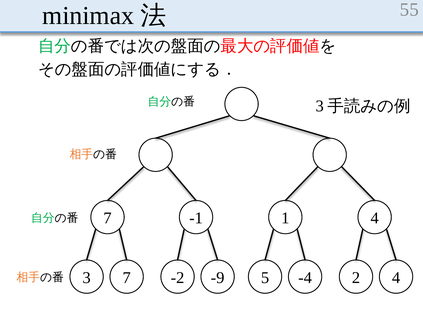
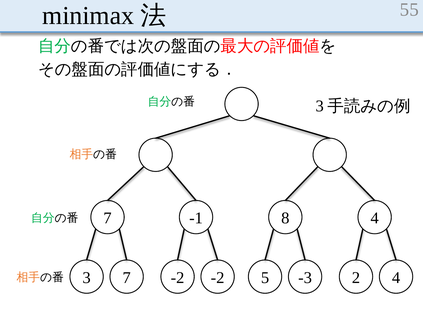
1: 1 -> 8 (285, 218)
-9: -9 -> -2 (218, 278)
-4: -4 -> -3 (305, 278)
